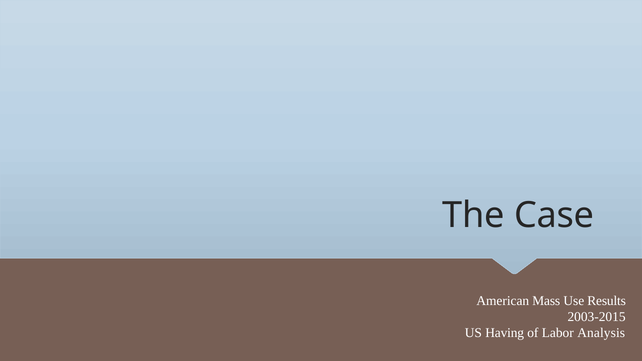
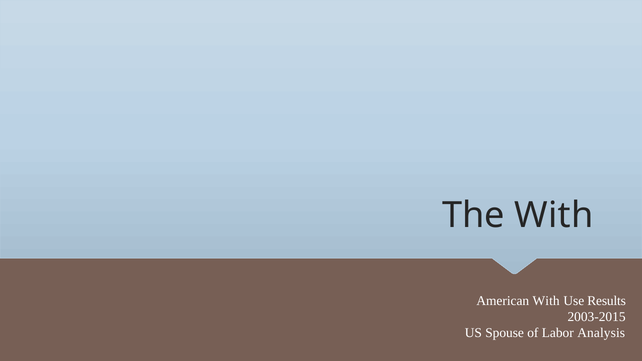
The Case: Case -> With (554, 215)
American Mass: Mass -> With (546, 301)
Having: Having -> Spouse (505, 333)
